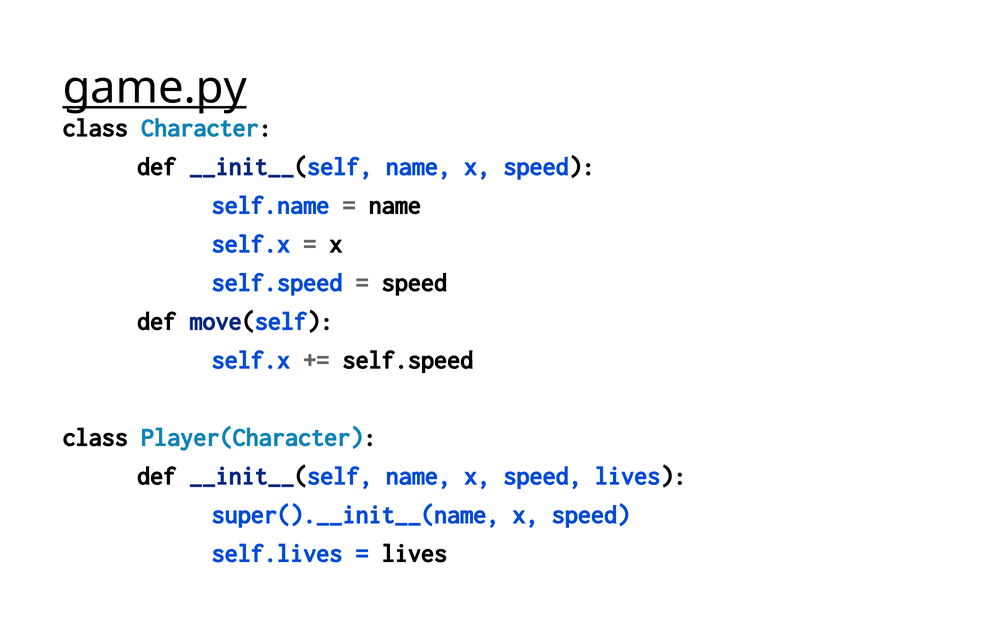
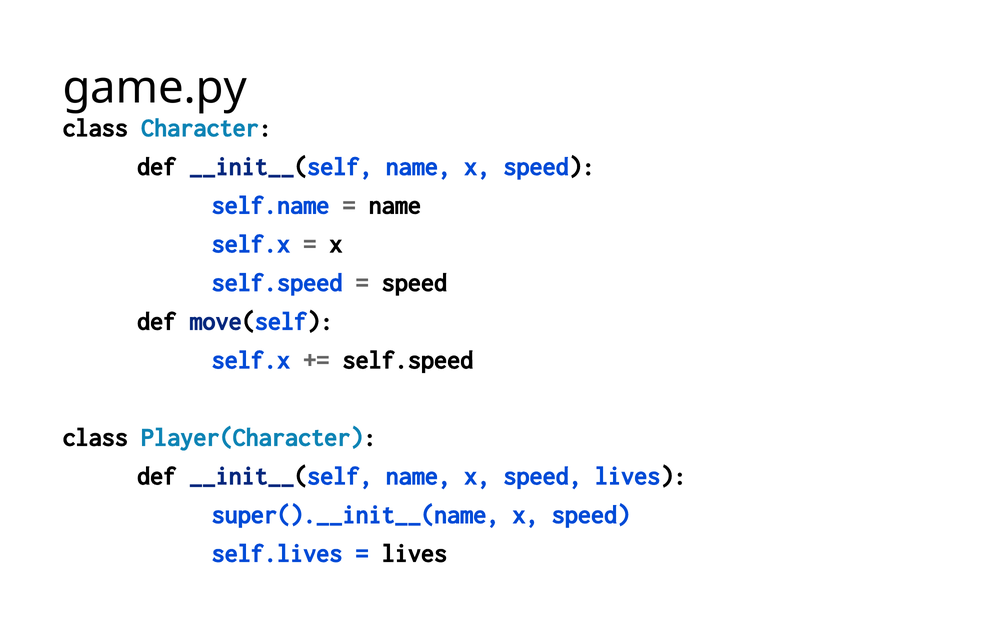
game.py underline: present -> none (155, 88)
